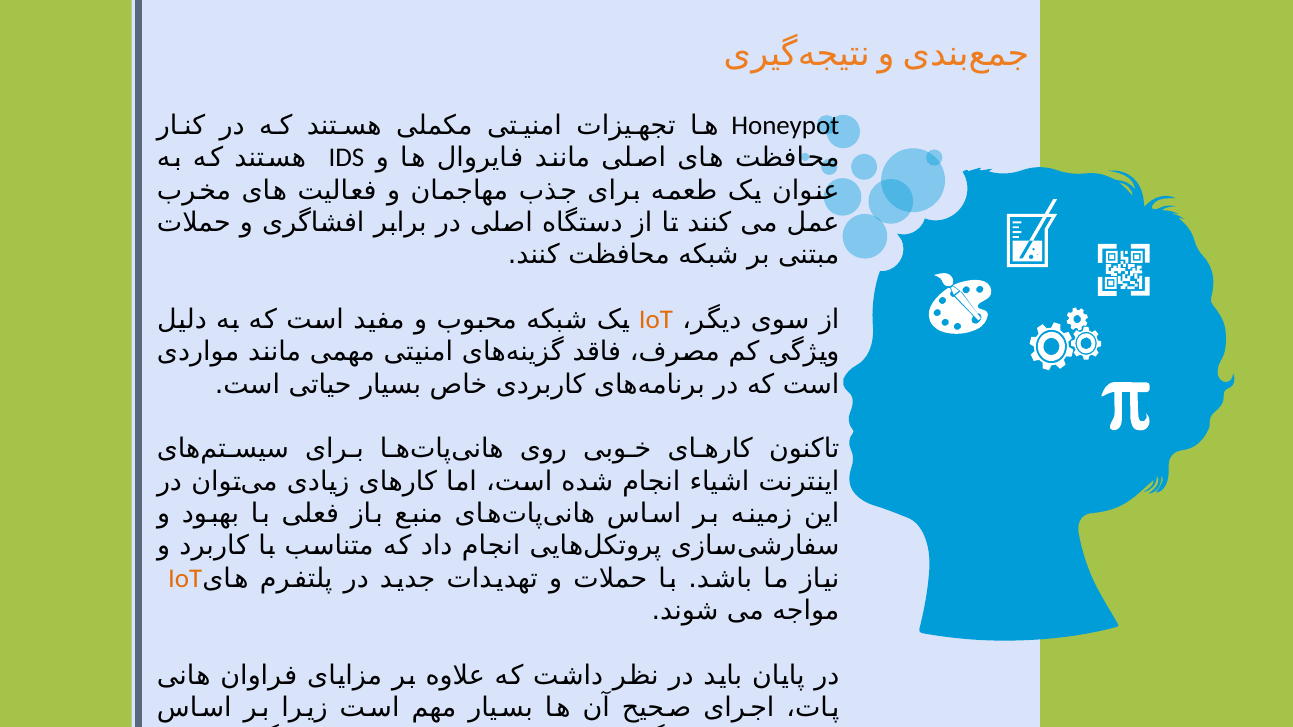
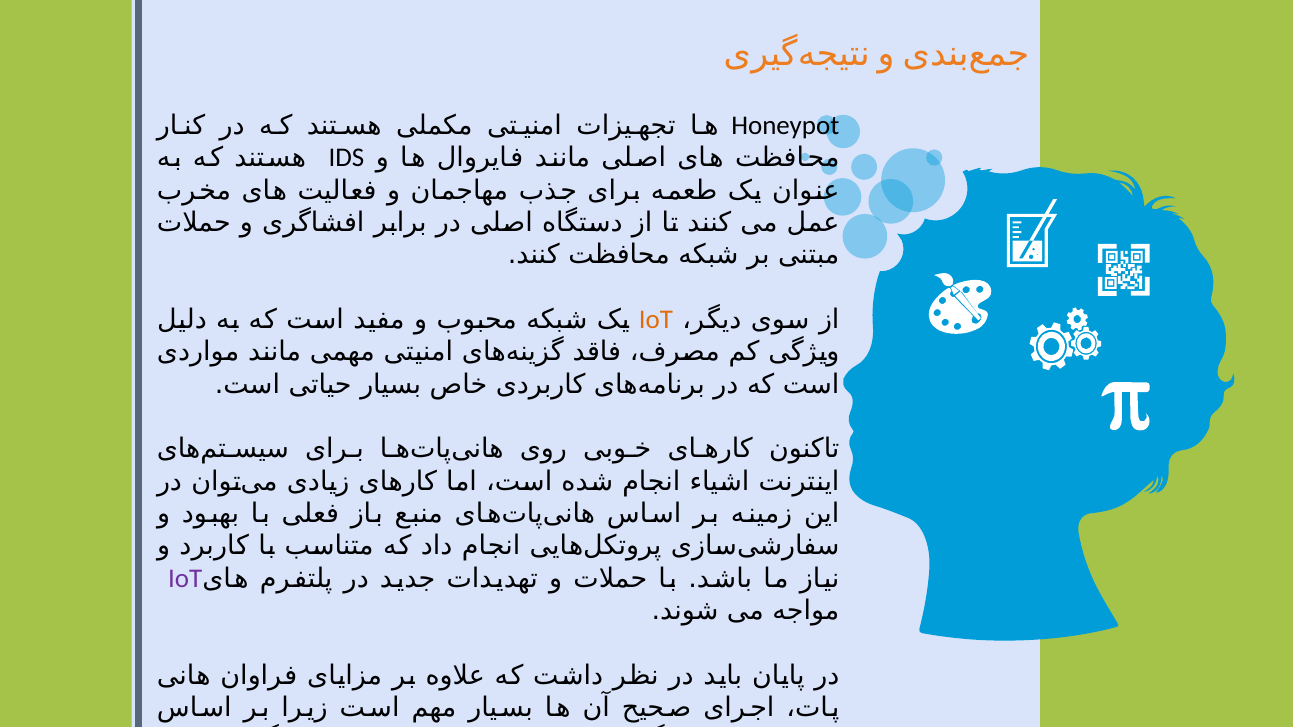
IoT colour: orange -> purple (185, 578)
